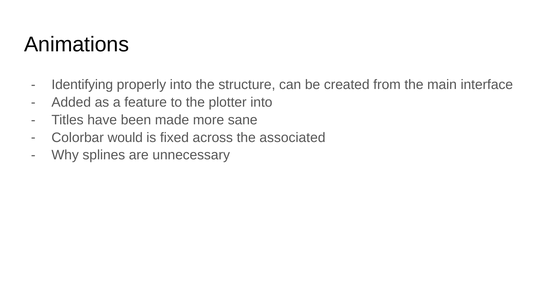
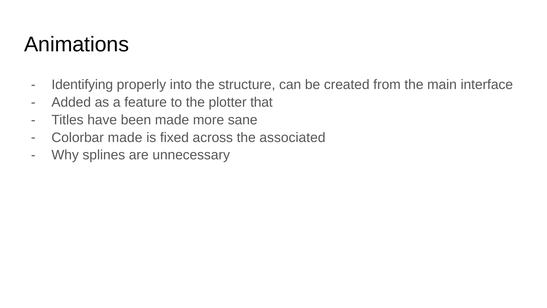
plotter into: into -> that (261, 102)
Colorbar would: would -> made (125, 137)
